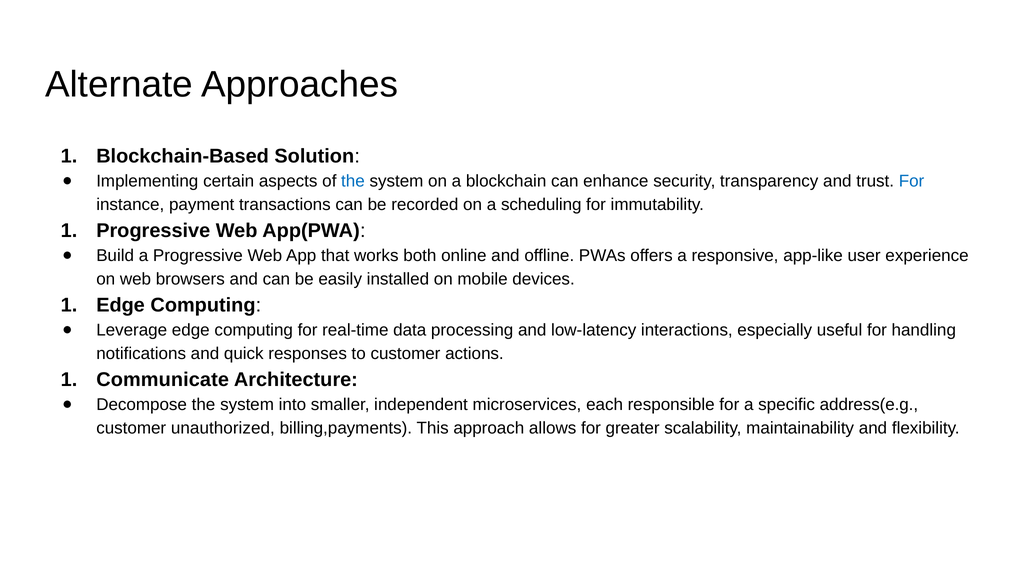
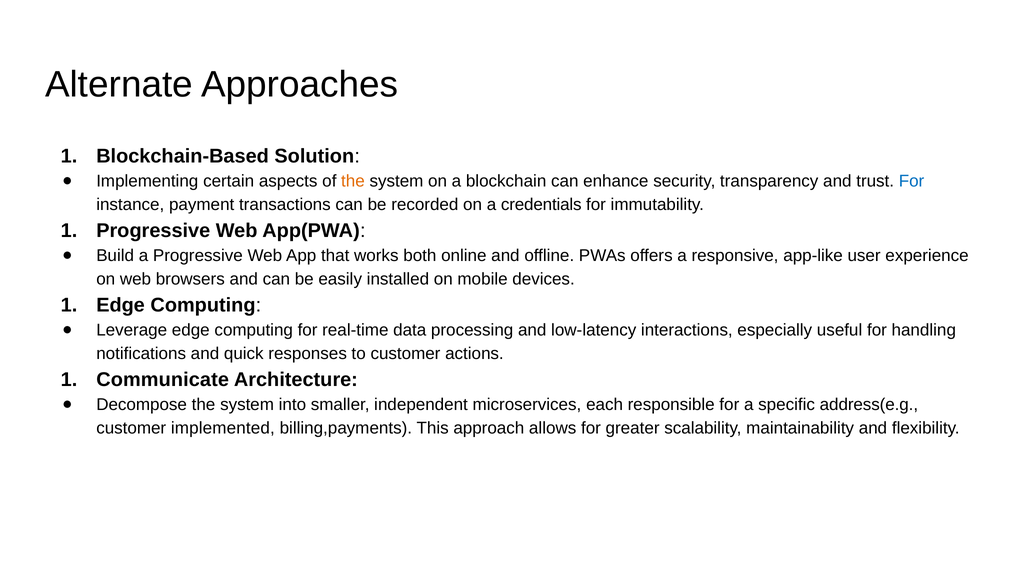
the colour: blue -> orange (353, 181)
scheduling: scheduling -> credentials (541, 205)
unauthorized: unauthorized -> implemented (223, 428)
